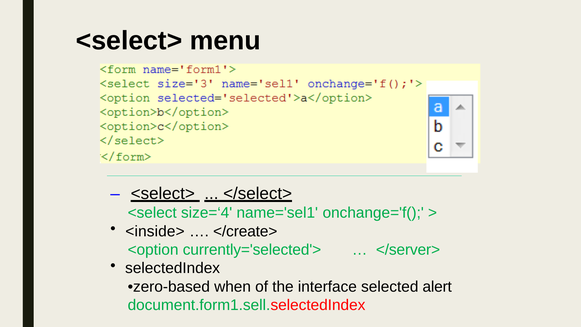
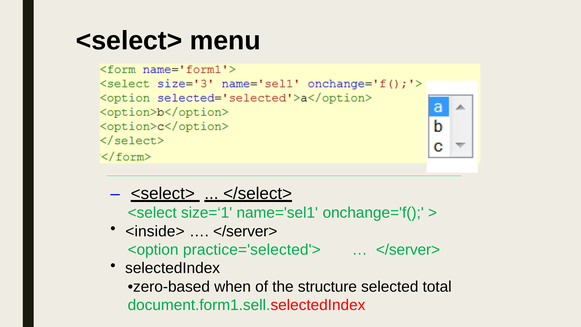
size=‘4: size=‘4 -> size=‘1 (207, 213)
</create>: </create> -> </server> (245, 231)
currently='selected'>: currently='selected'> -> practice='selected'> (252, 250)
interface: interface -> structure (327, 286)
alert: alert -> total (437, 286)
